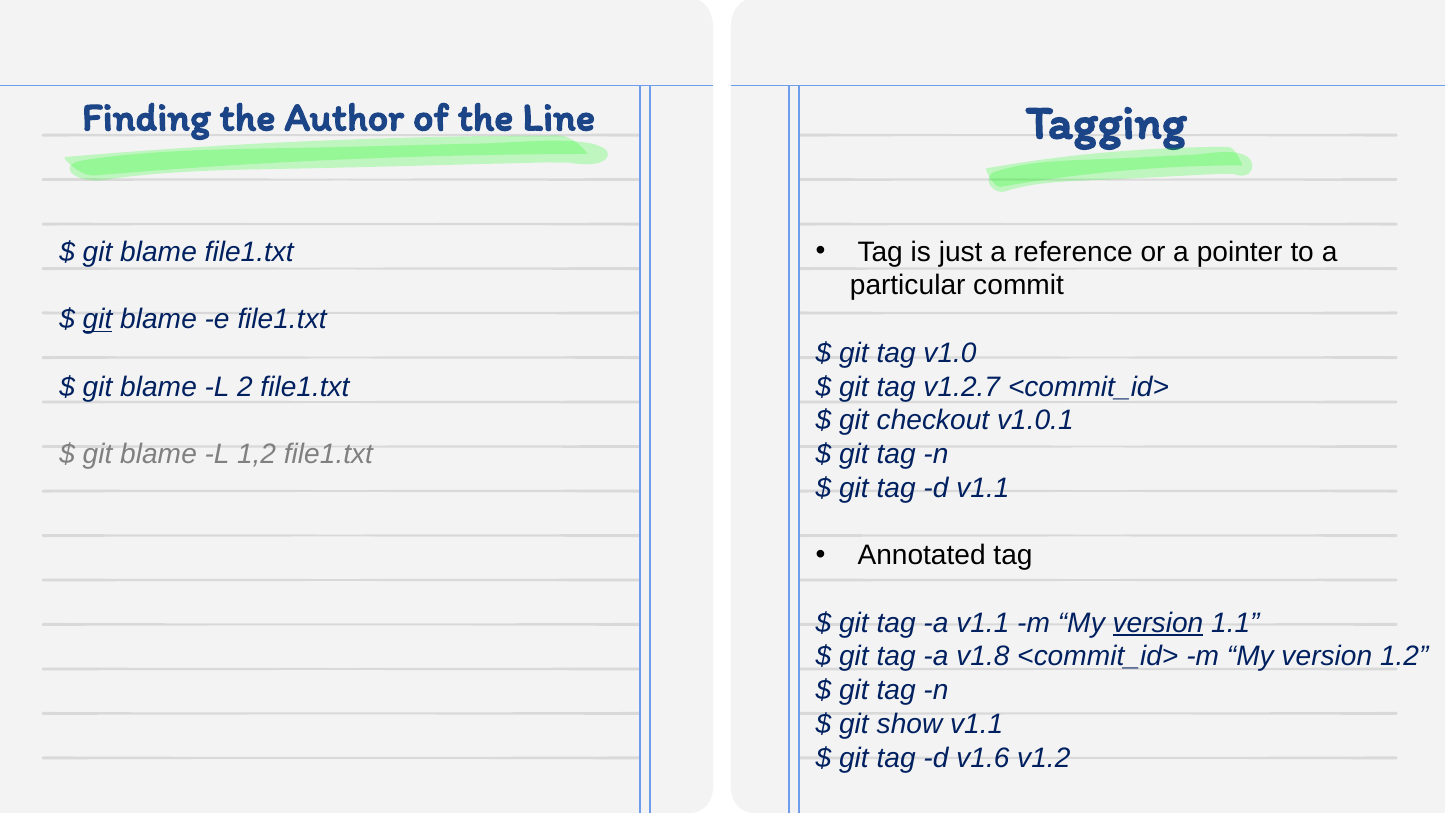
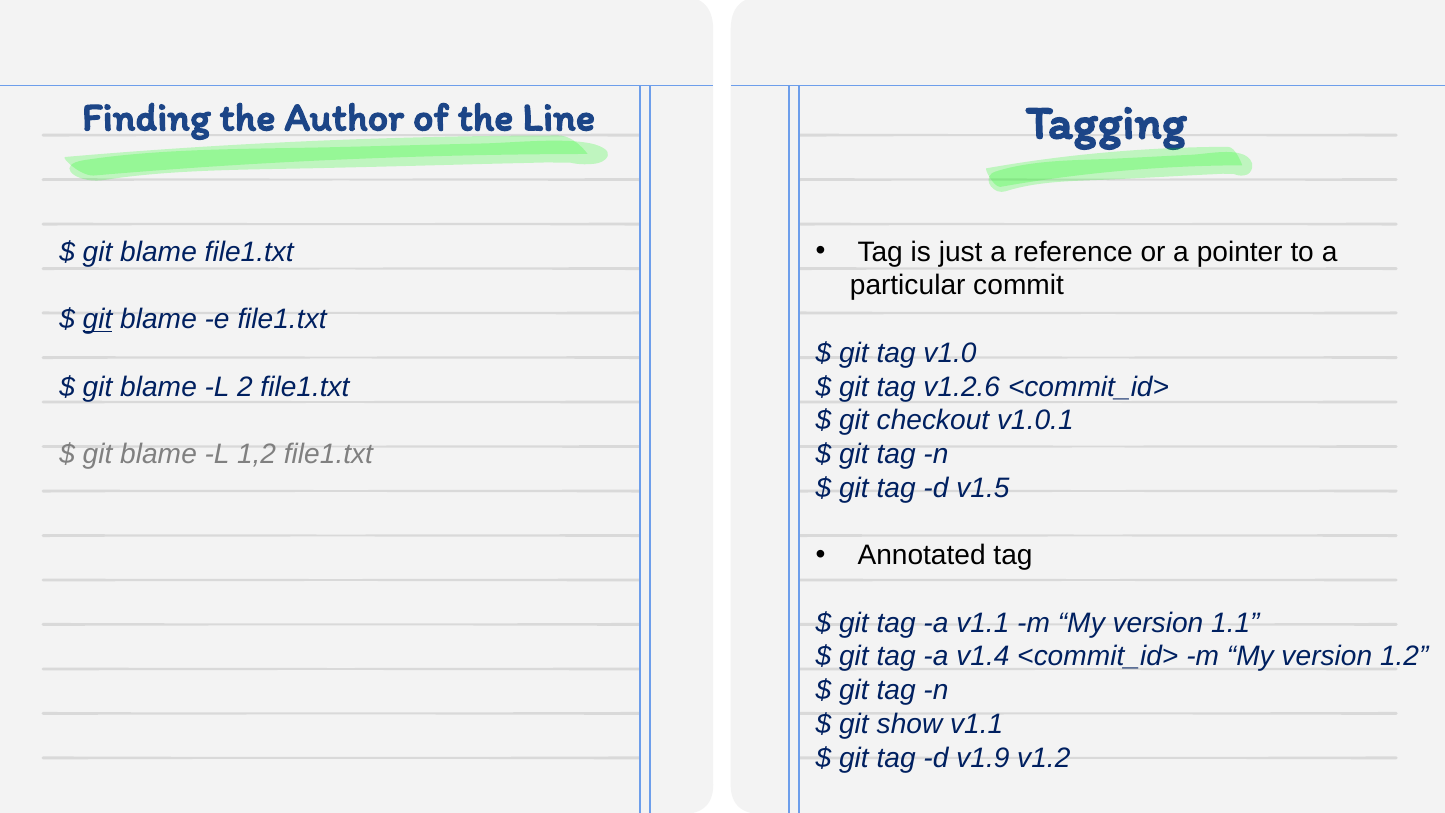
v1.2.7: v1.2.7 -> v1.2.6 (962, 387)
d v1.1: v1.1 -> v1.5 (983, 488)
version underline: present -> none (1158, 623)
v1.8: v1.8 -> v1.4 (983, 657)
v1.6: v1.6 -> v1.9 (983, 758)
